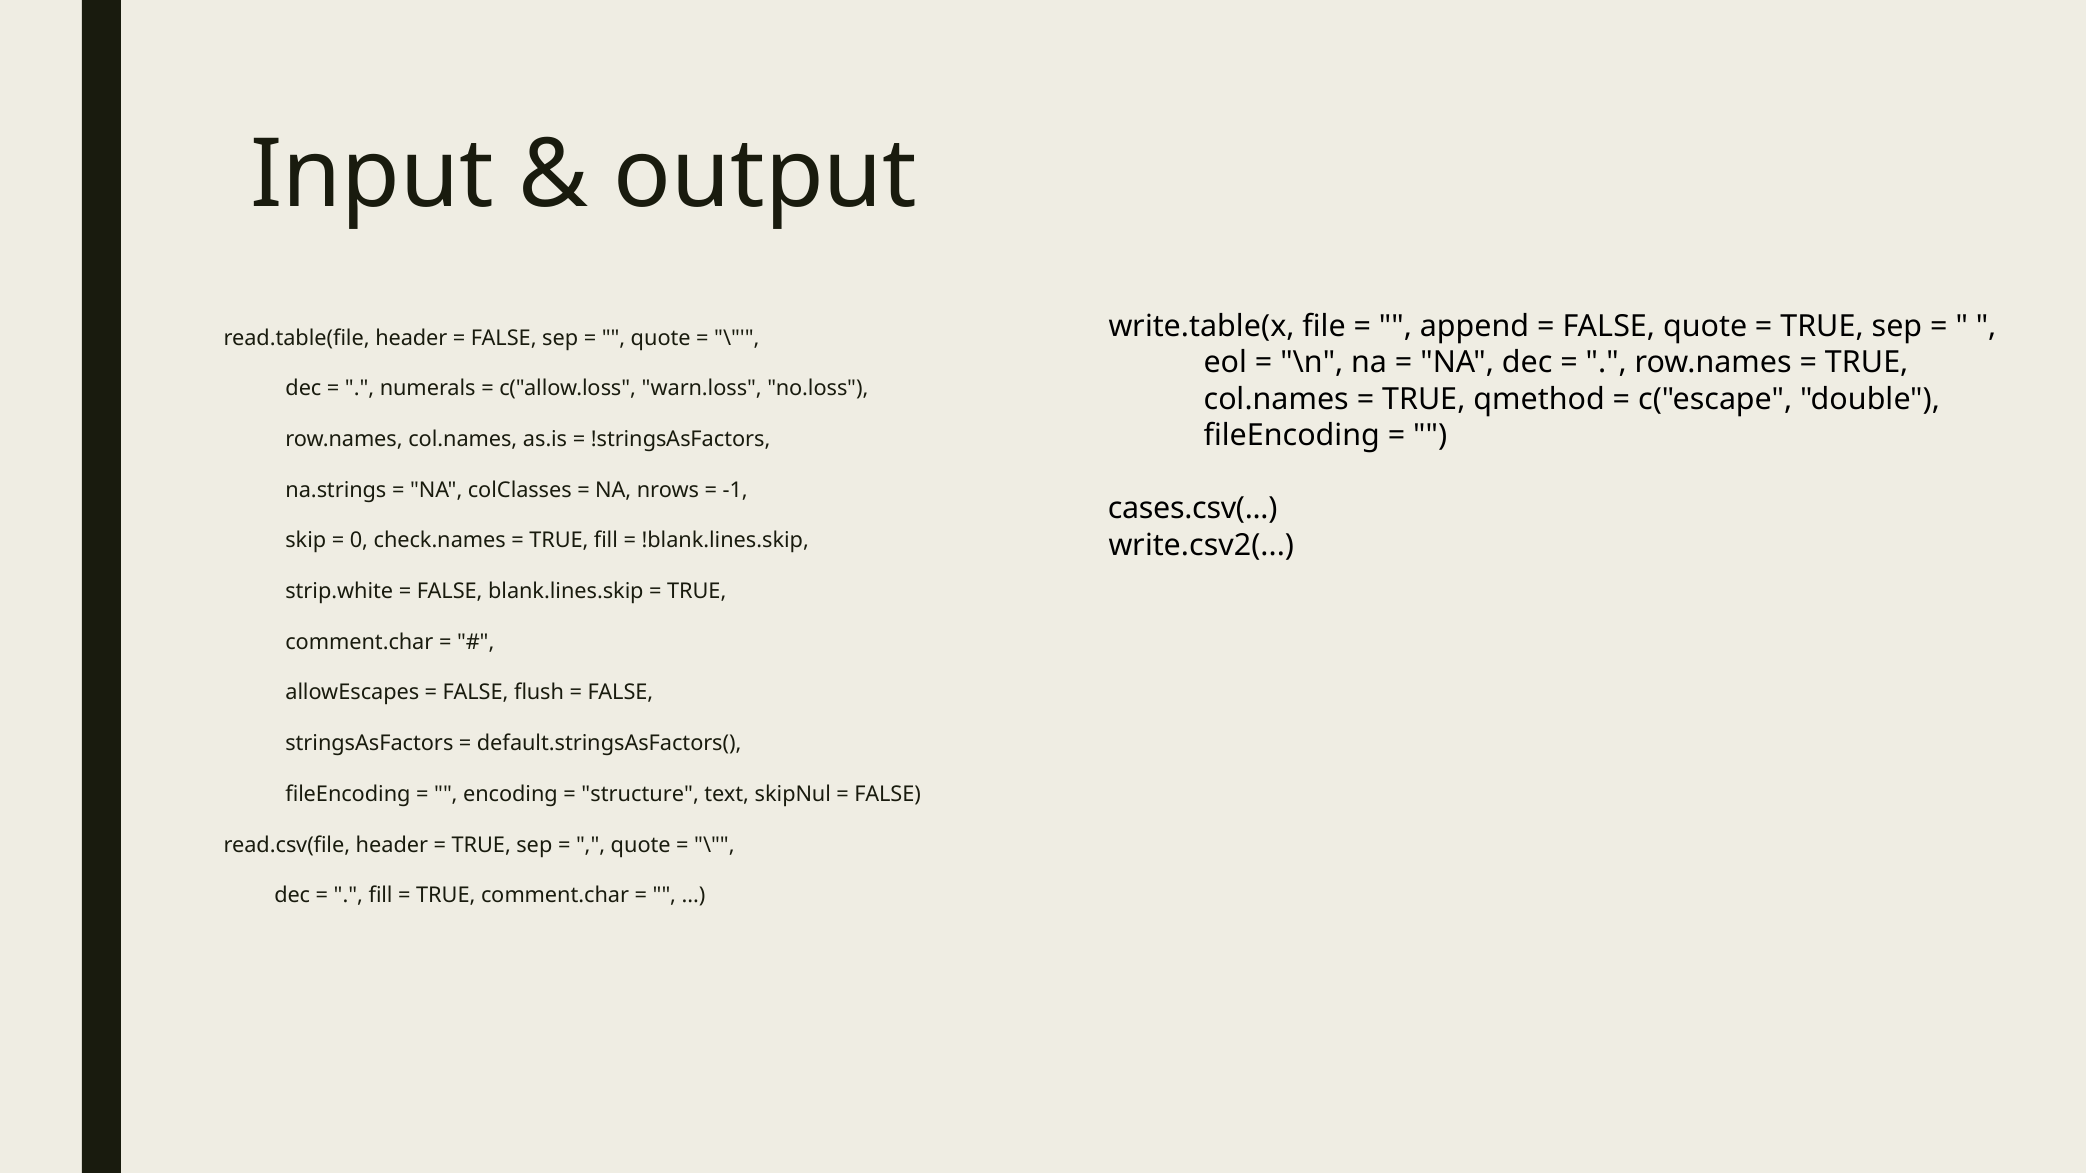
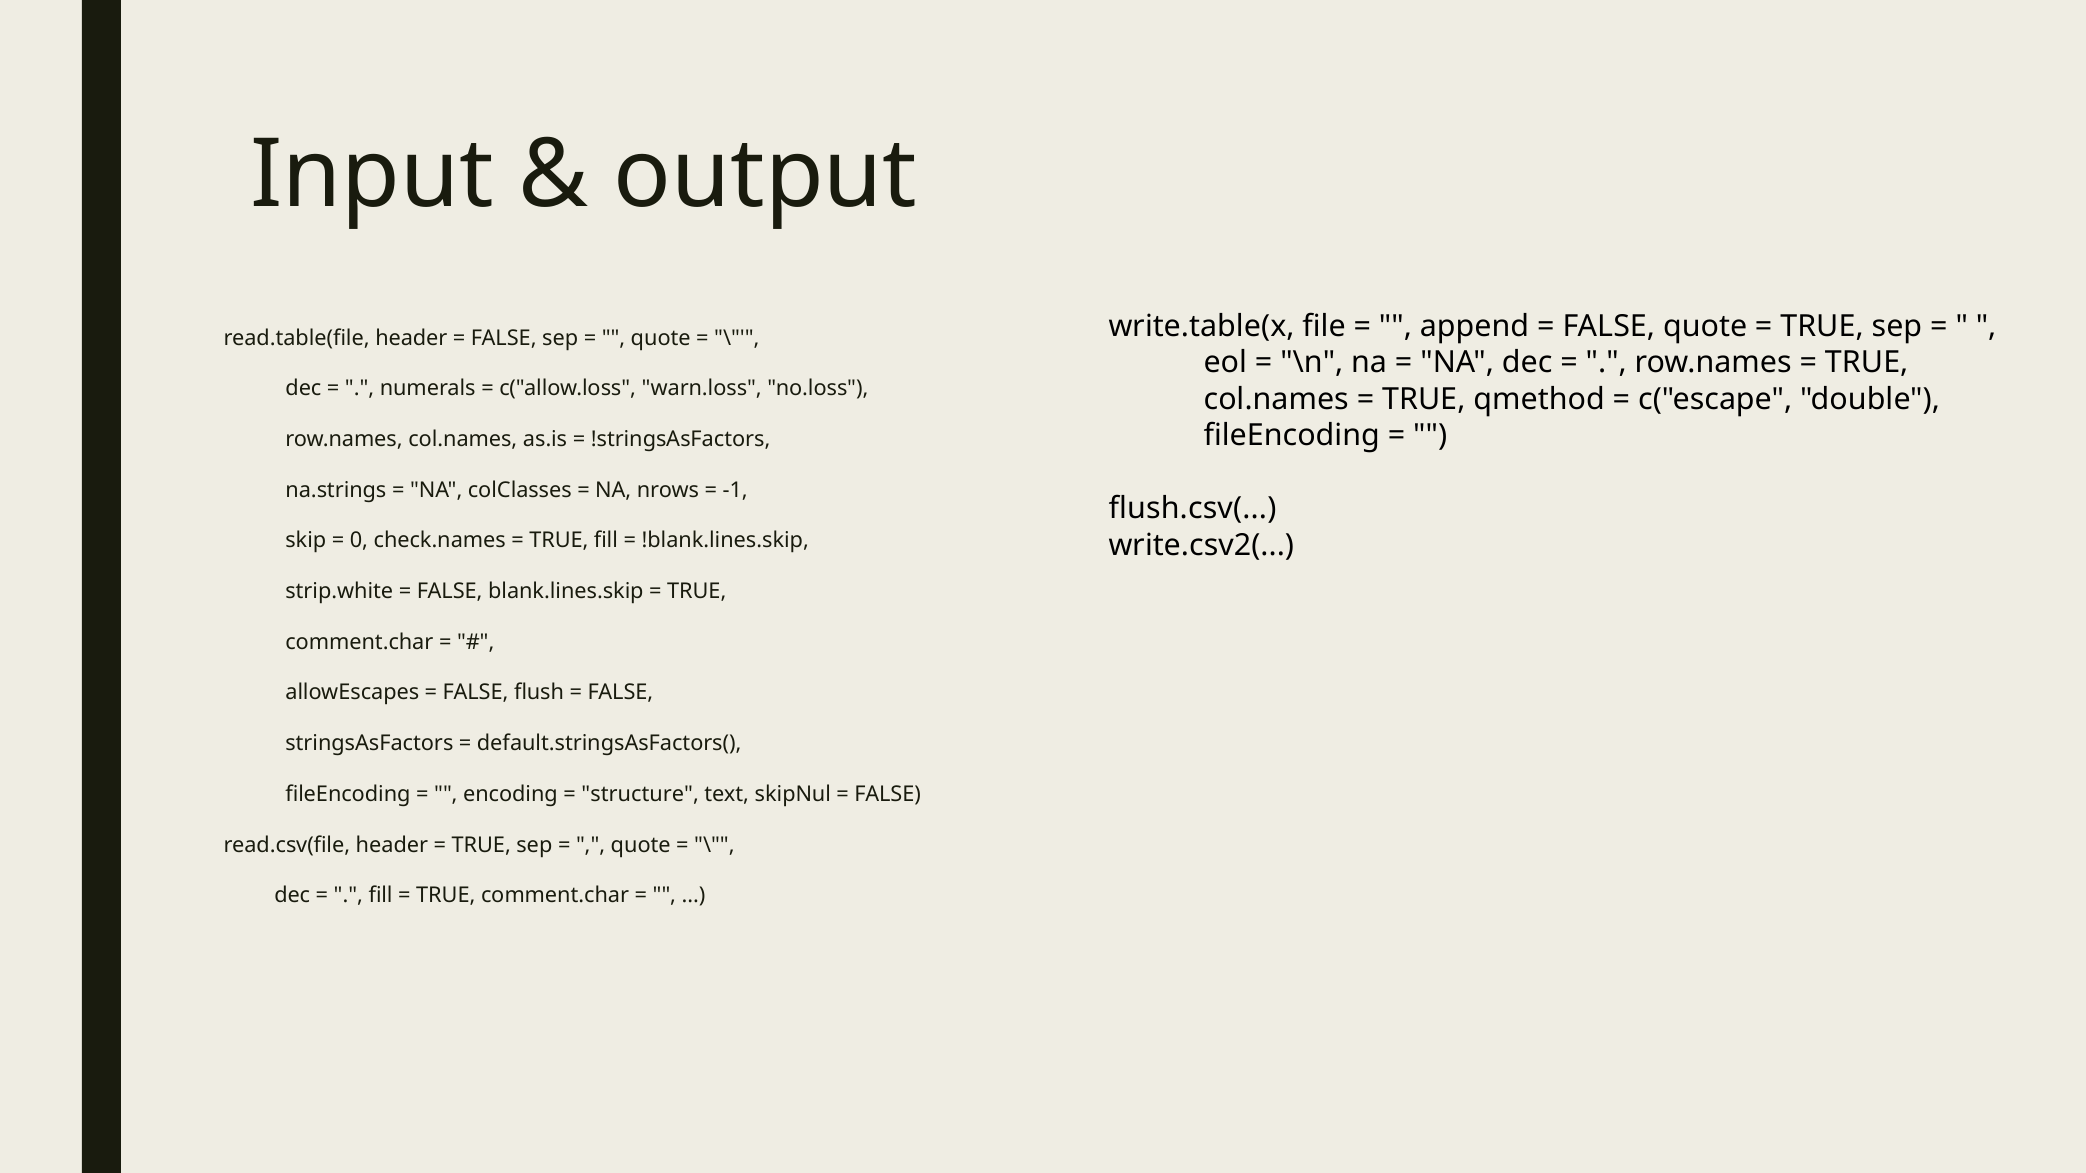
cases.csv(: cases.csv( -> flush.csv( (1192, 509)
